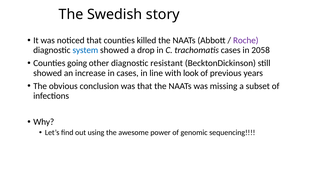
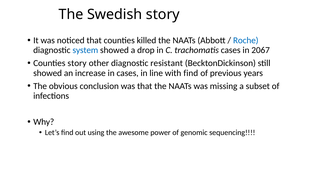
Roche colour: purple -> blue (246, 40)
2058: 2058 -> 2067 (261, 50)
Counties going: going -> story (77, 63)
with look: look -> find (191, 73)
